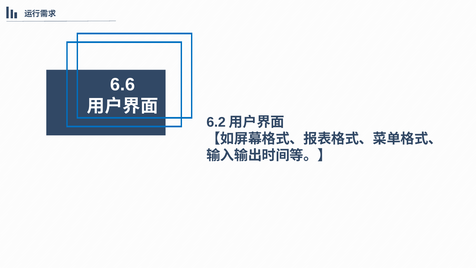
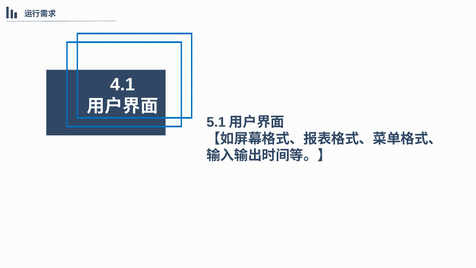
6.6: 6.6 -> 4.1 (123, 85)
6.2: 6.2 -> 5.1 (216, 122)
